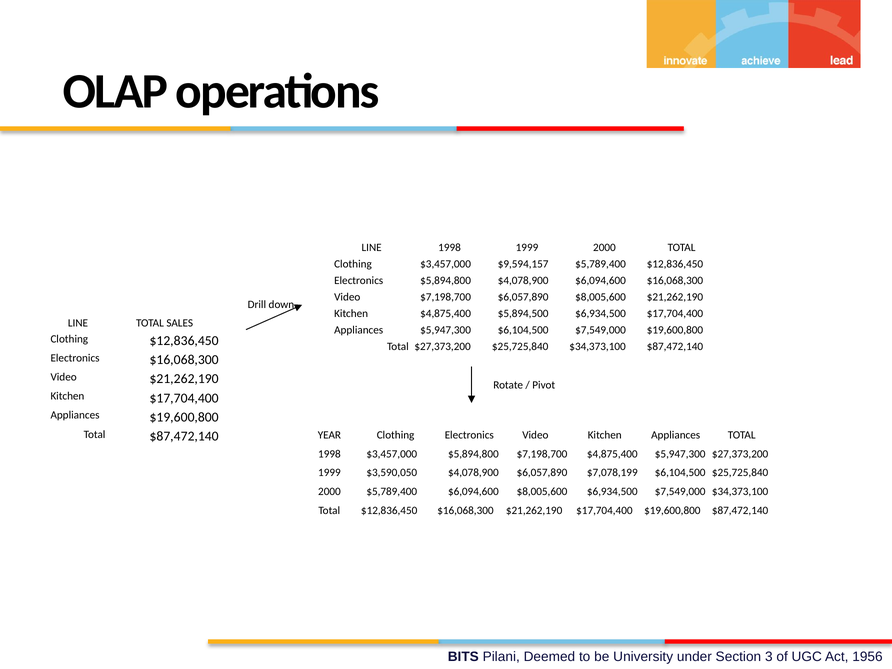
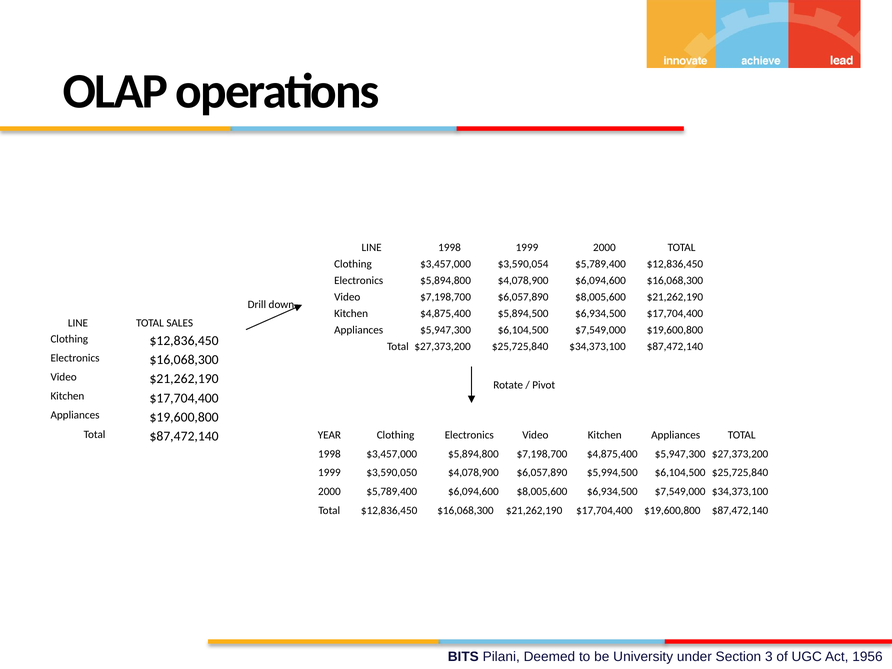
$9,594,157: $9,594,157 -> $3,590,054 (523, 264)
$7,078,199: $7,078,199 -> $5,994,500 (612, 473)
